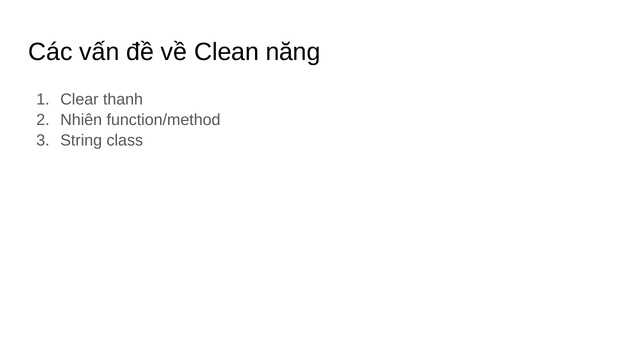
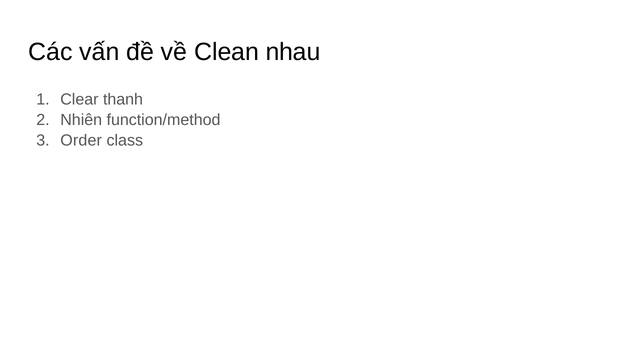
năng: năng -> nhau (293, 52)
String: String -> Order (81, 140)
